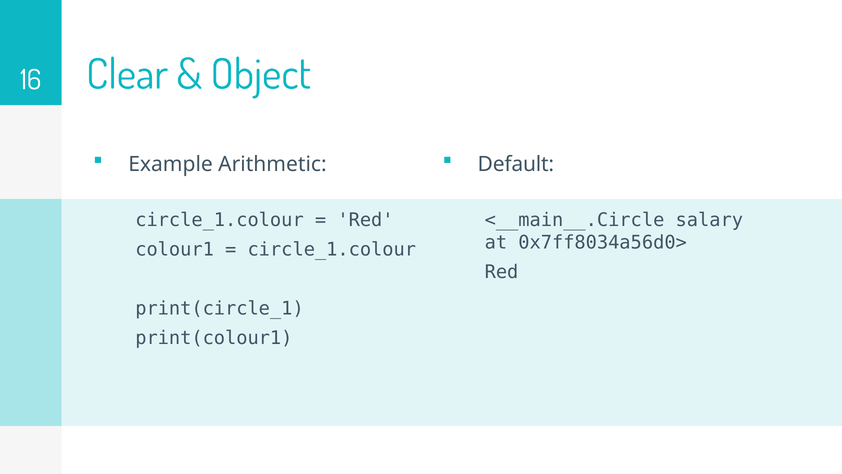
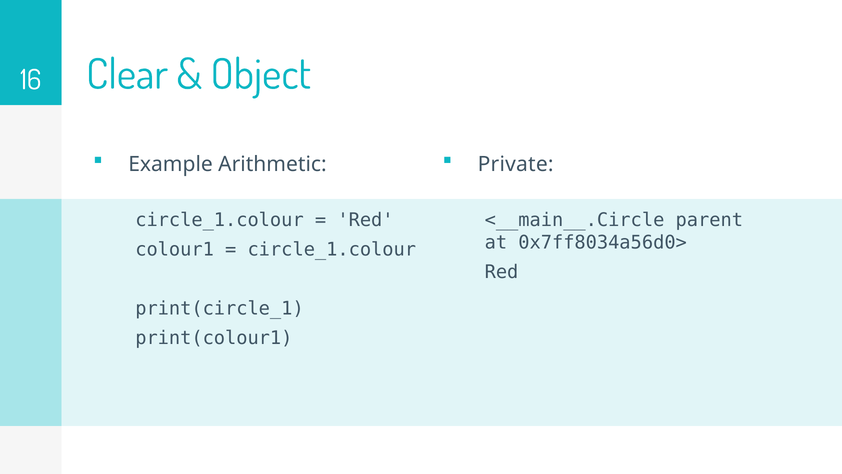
Default: Default -> Private (516, 164)
salary: salary -> parent (709, 220)
